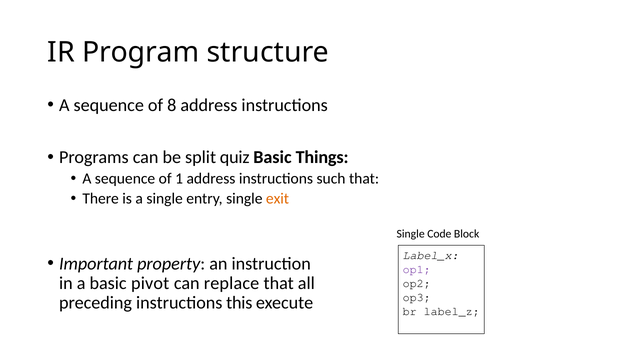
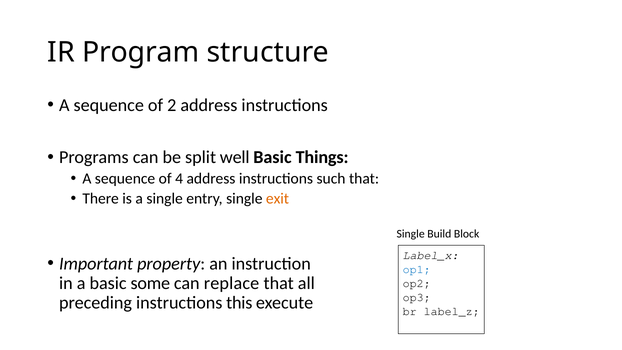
8: 8 -> 2 (172, 105)
quiz: quiz -> well (235, 157)
1: 1 -> 4 (179, 179)
Code: Code -> Build (439, 234)
op1 colour: purple -> blue (417, 269)
pivot: pivot -> some (150, 283)
